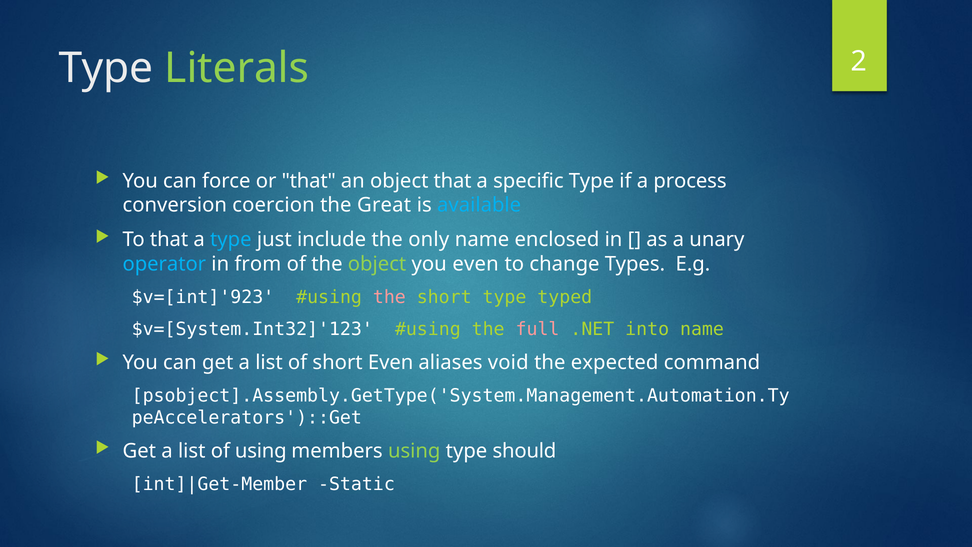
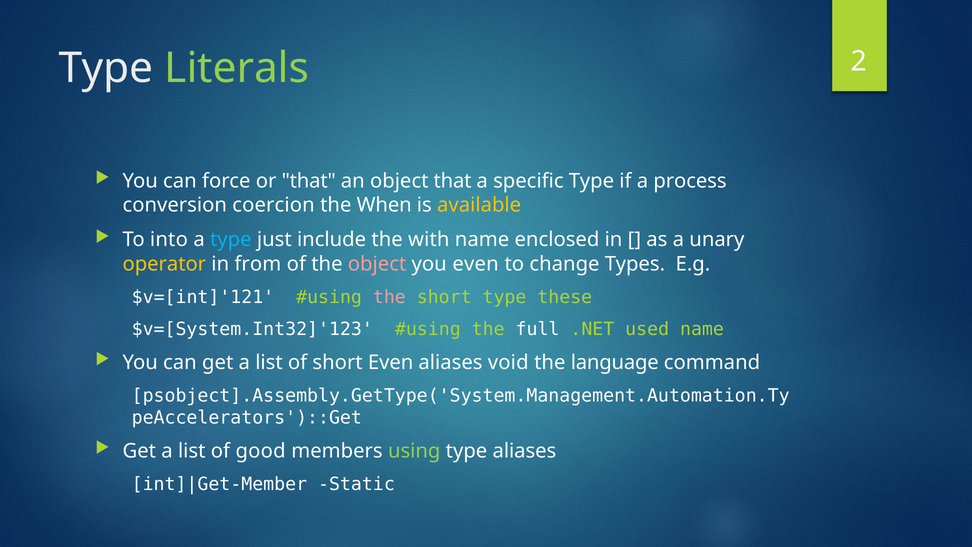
Great: Great -> When (384, 205)
available colour: light blue -> yellow (479, 205)
To that: that -> into (169, 240)
only: only -> with (429, 240)
operator colour: light blue -> yellow (164, 264)
object colour: light green -> pink (377, 264)
$v=[int]'923: $v=[int]'923 -> $v=[int]'121 (203, 297)
typed: typed -> these (565, 297)
full colour: pink -> white (538, 329)
into: into -> used (647, 329)
expected: expected -> language (615, 362)
of using: using -> good (261, 451)
type should: should -> aliases (524, 451)
